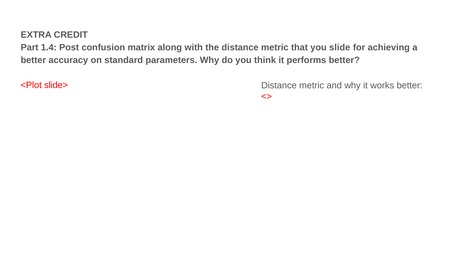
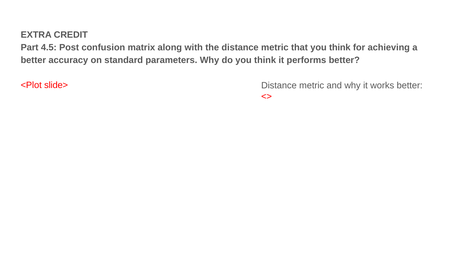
1.4: 1.4 -> 4.5 (49, 48)
that you slide: slide -> think (340, 48)
